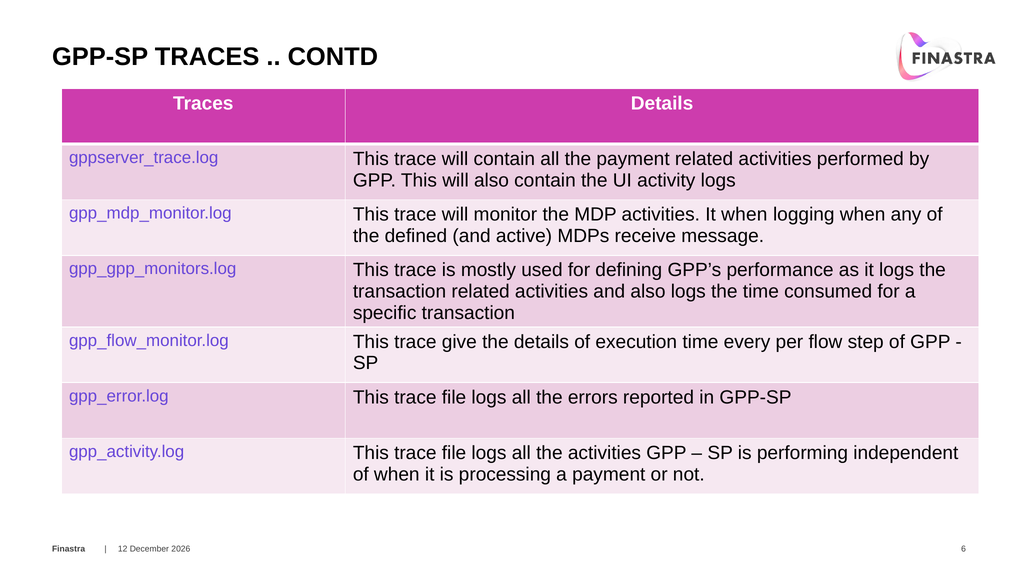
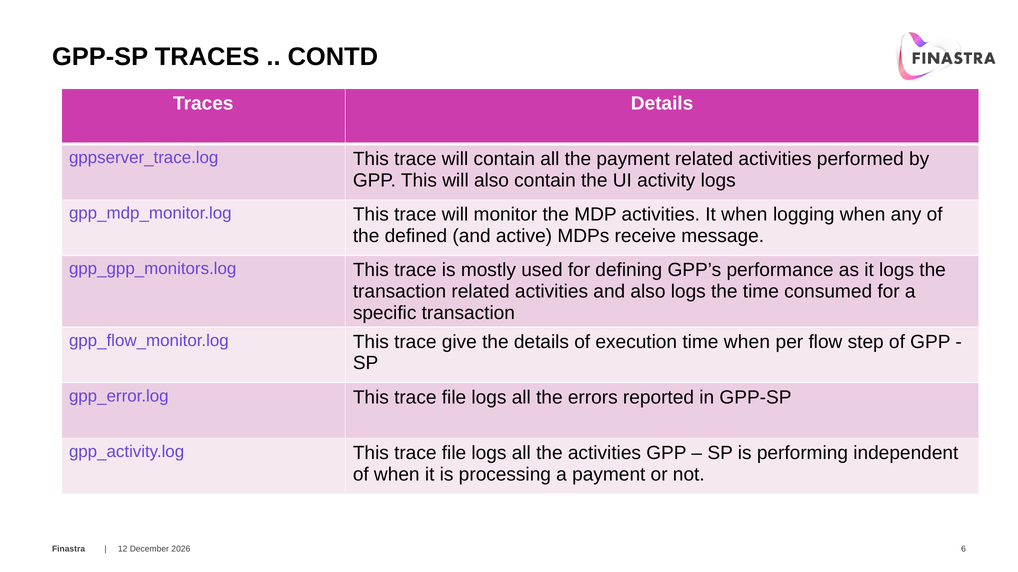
time every: every -> when (747, 342)
